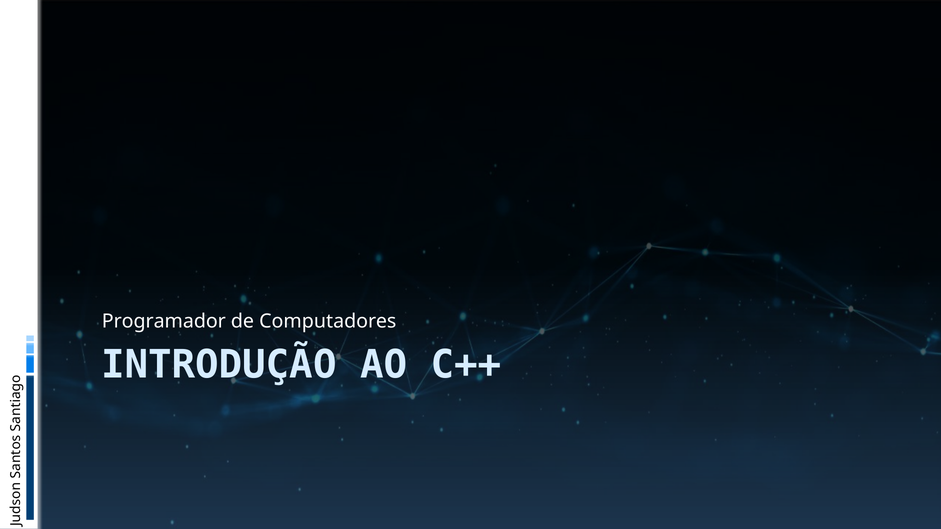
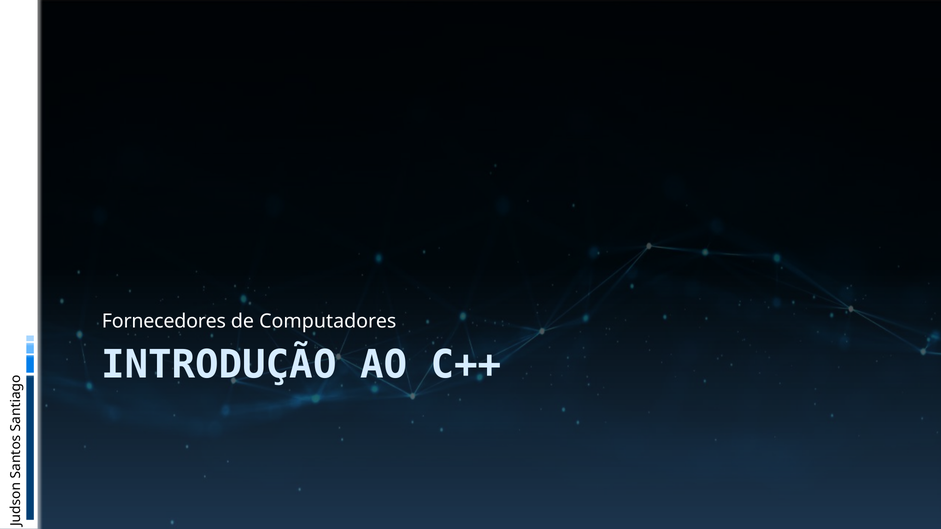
Programador: Programador -> Fornecedores (164, 321)
